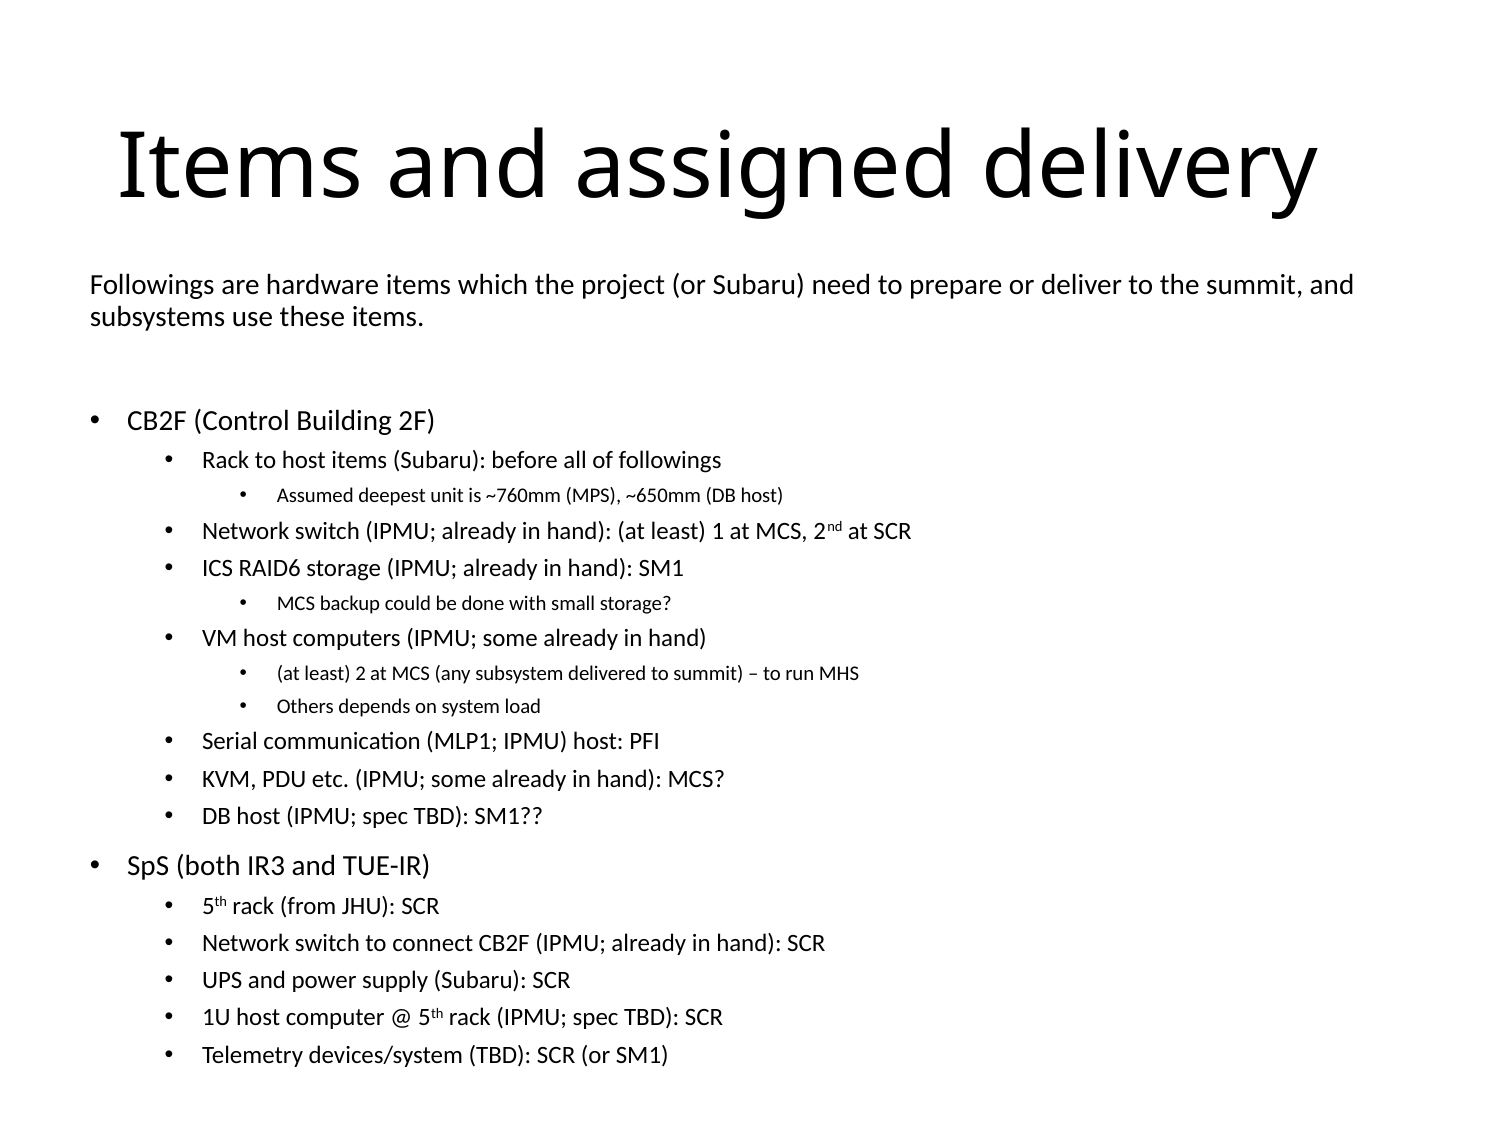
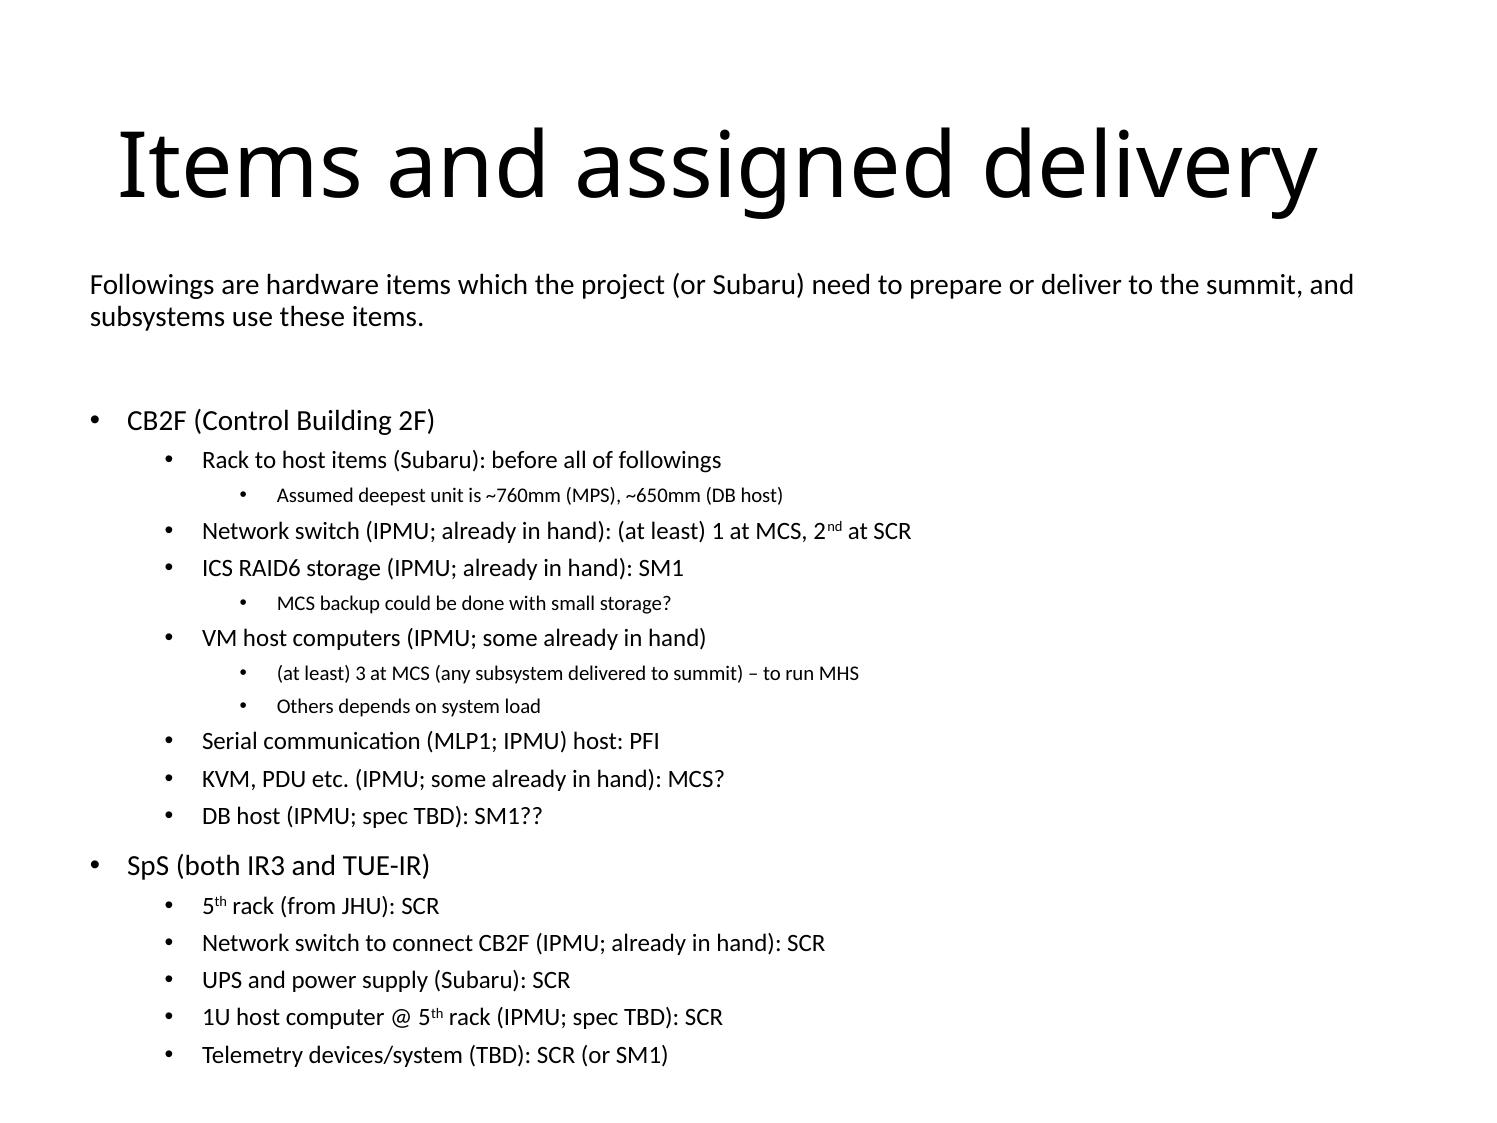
2: 2 -> 3 (361, 673)
